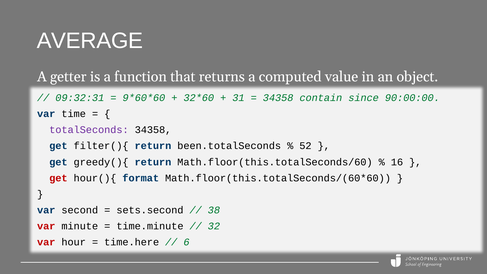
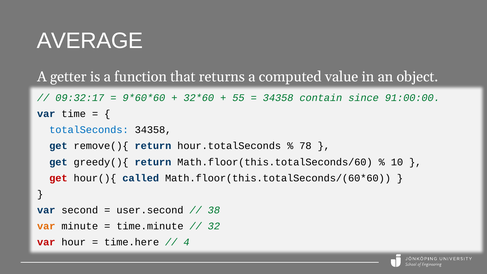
09:32:31: 09:32:31 -> 09:32:17 (80, 98)
31: 31 -> 55 (238, 98)
90:00:00: 90:00:00 -> 91:00:00 (412, 98)
totalSeconds colour: purple -> blue (89, 130)
filter(){: filter(){ -> remove(){ (101, 146)
been.totalSeconds: been.totalSeconds -> hour.totalSeconds (229, 146)
52: 52 -> 78 (305, 146)
16: 16 -> 10 (397, 162)
format: format -> called (141, 178)
sets.second: sets.second -> user.second (150, 210)
var colour: red -> orange (46, 226)
6: 6 -> 4 (186, 242)
